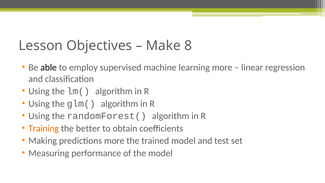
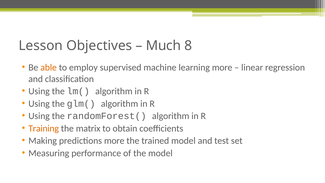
Make: Make -> Much (163, 46)
able colour: black -> orange (49, 67)
better: better -> matrix (88, 128)
